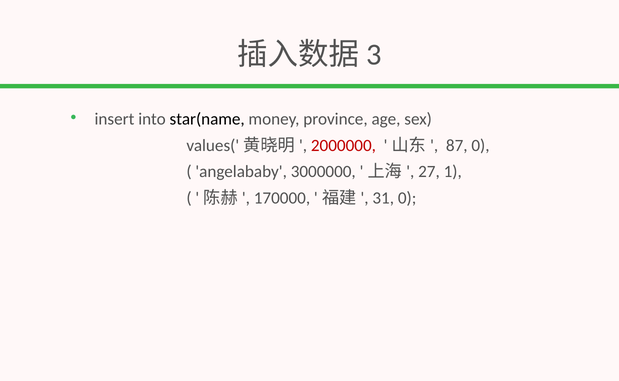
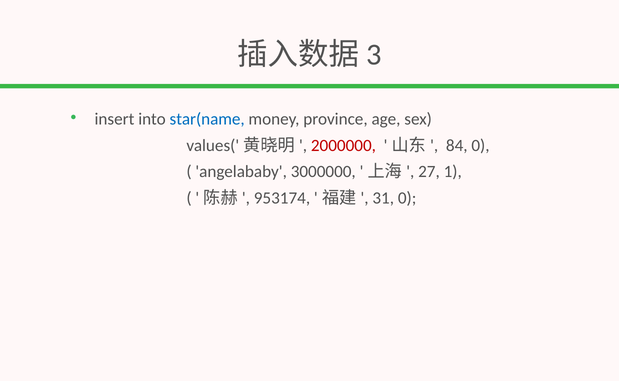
star(name colour: black -> blue (207, 119)
87: 87 -> 84 (457, 145)
170000: 170000 -> 953174 (282, 198)
